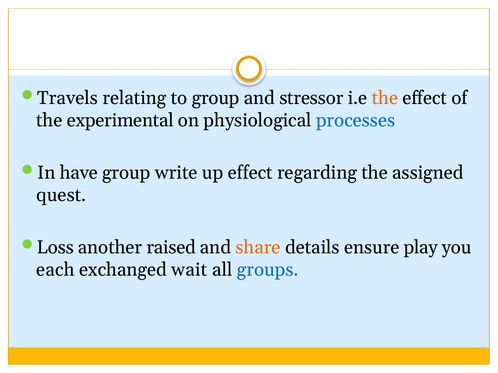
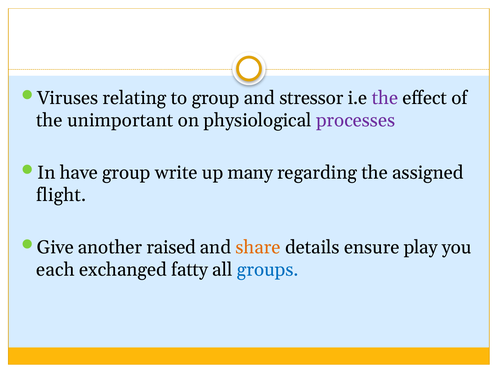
Travels: Travels -> Viruses (68, 98)
the colour: orange -> purple (385, 98)
experimental: experimental -> unimportant (120, 121)
processes colour: blue -> purple (356, 121)
up effect: effect -> many (250, 173)
quest: quest -> flight (61, 195)
Loss: Loss -> Give (55, 248)
wait: wait -> fatty (190, 270)
